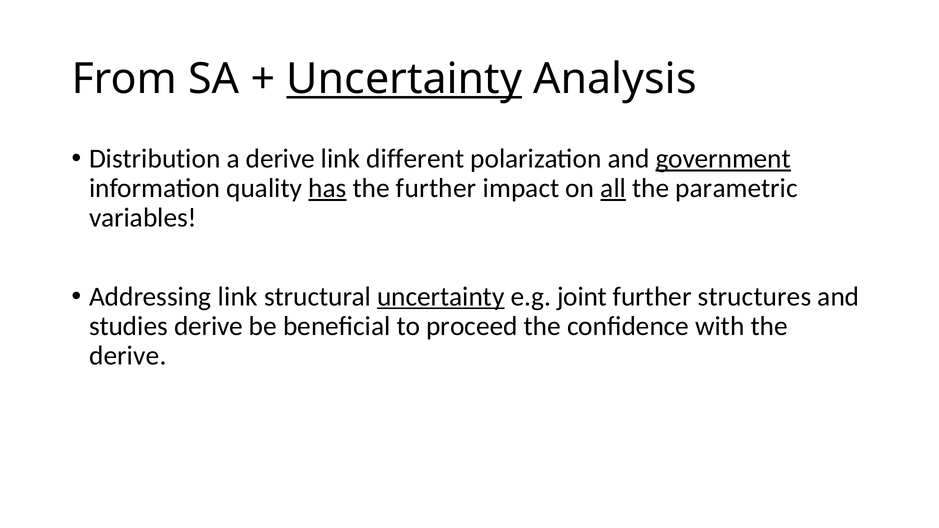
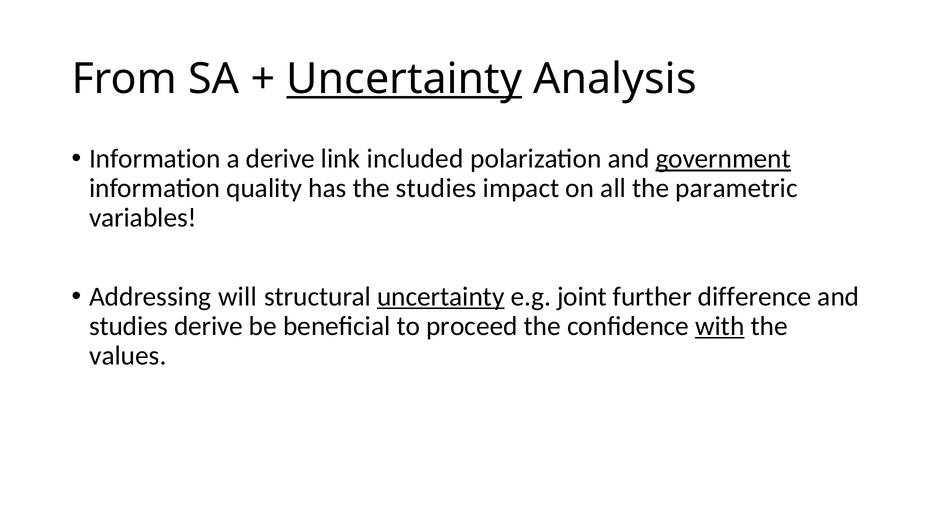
Distribution: Distribution -> Information (155, 159)
different: different -> included (415, 159)
has underline: present -> none (327, 188)
the further: further -> studies (436, 188)
all underline: present -> none (613, 188)
Addressing link: link -> will (238, 297)
structures: structures -> difference (755, 297)
with underline: none -> present (720, 326)
derive: derive -> values (128, 356)
